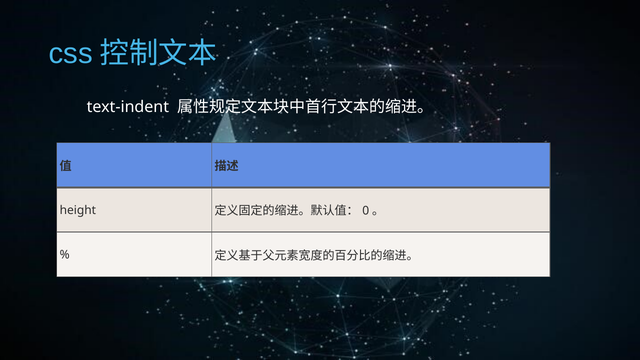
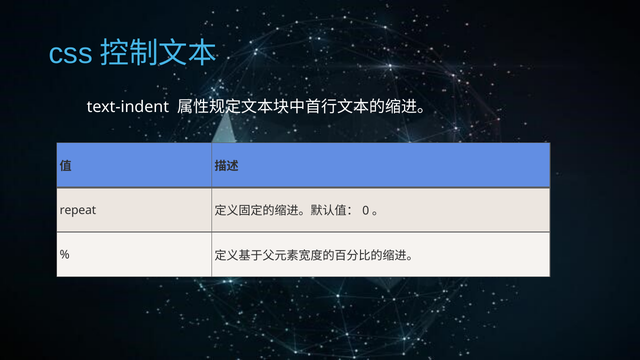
height: height -> repeat (78, 210)
